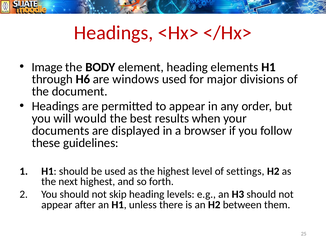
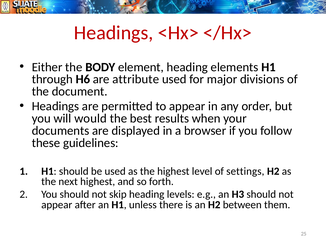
Image: Image -> Either (47, 67)
windows: windows -> attribute (136, 79)
